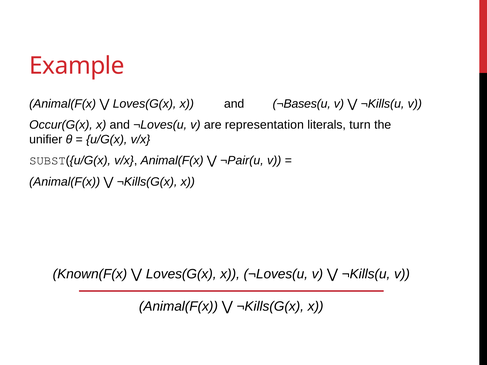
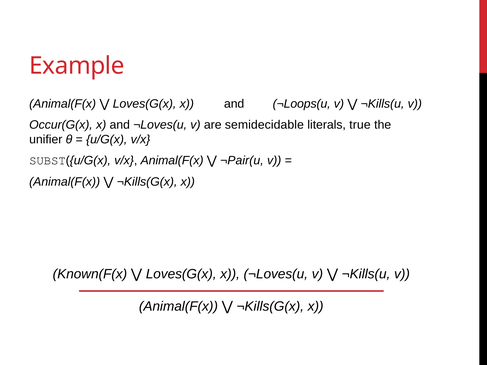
¬Bases(u: ¬Bases(u -> ¬Loops(u (302, 104)
representation: representation -> semidecidable (264, 125)
turn: turn -> true (360, 125)
